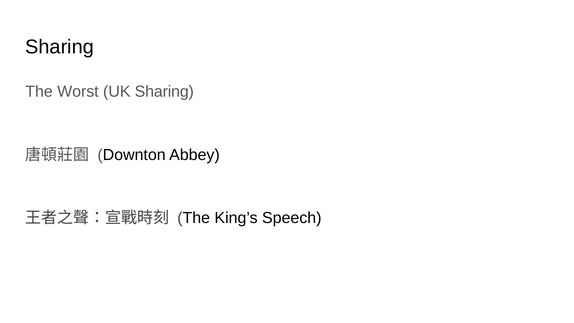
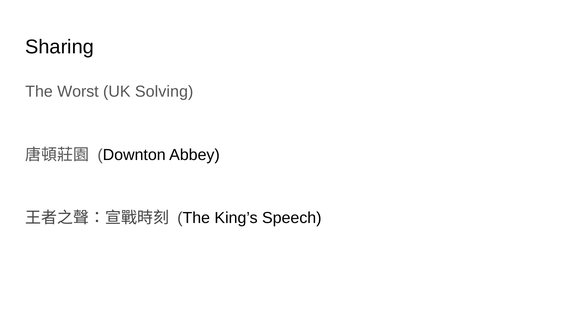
UK Sharing: Sharing -> Solving (164, 92)
